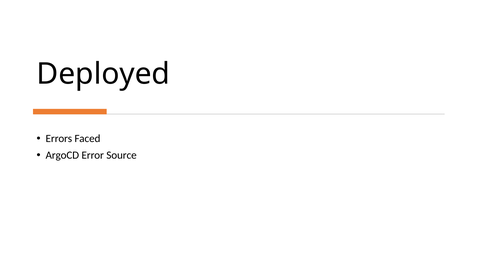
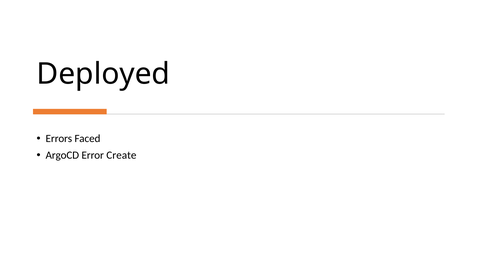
Source: Source -> Create (121, 156)
